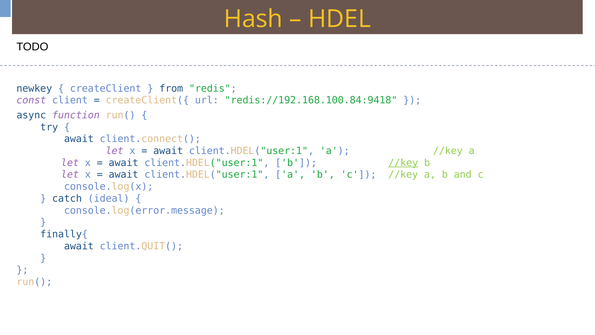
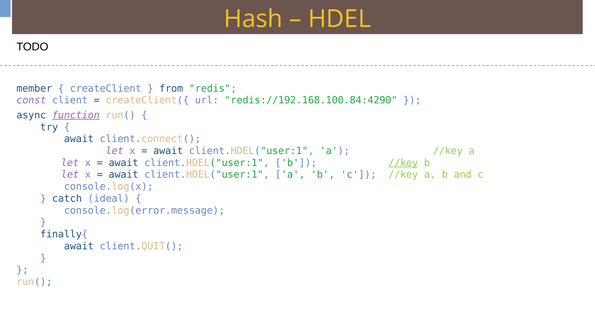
newkey: newkey -> member (34, 88)
redis://192.168.100.84:9418: redis://192.168.100.84:9418 -> redis://192.168.100.84:4290 (311, 100)
function underline: none -> present (76, 115)
